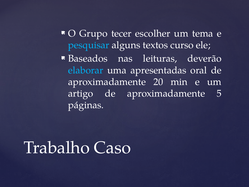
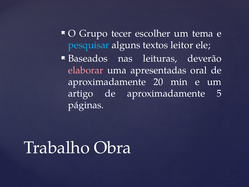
curso: curso -> leitor (182, 45)
elaborar colour: light blue -> pink (86, 70)
Caso: Caso -> Obra (113, 147)
